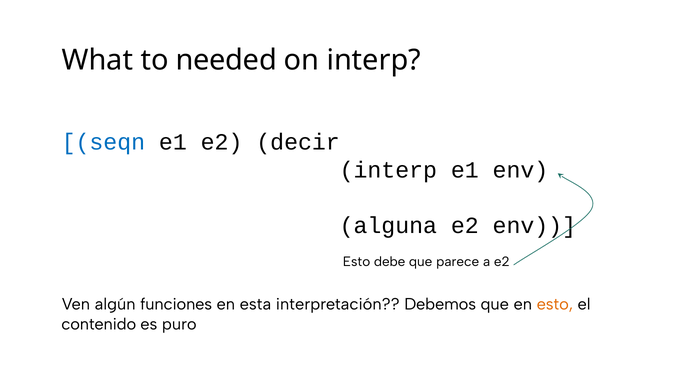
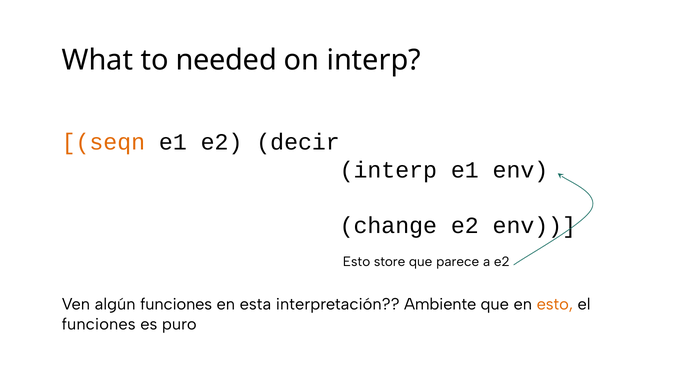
seqn colour: blue -> orange (103, 142)
alguna: alguna -> change (388, 226)
debe: debe -> store (390, 262)
Debemos: Debemos -> Ambiente (440, 305)
contenido: contenido -> funciones (99, 324)
